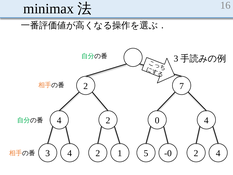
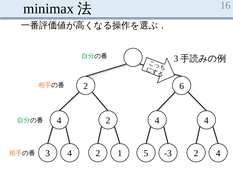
7: 7 -> 6 (182, 86)
4 2 0: 0 -> 4 (157, 120)
-0: -0 -> -3 (168, 153)
